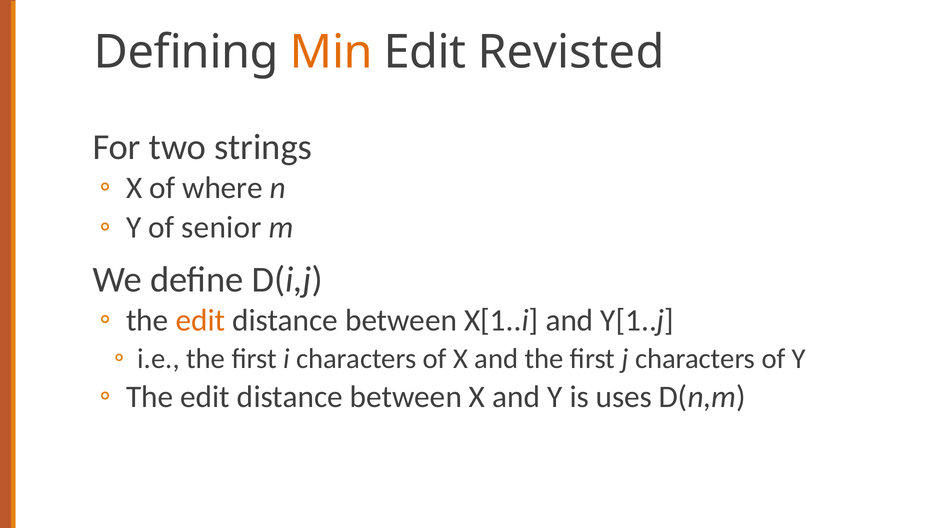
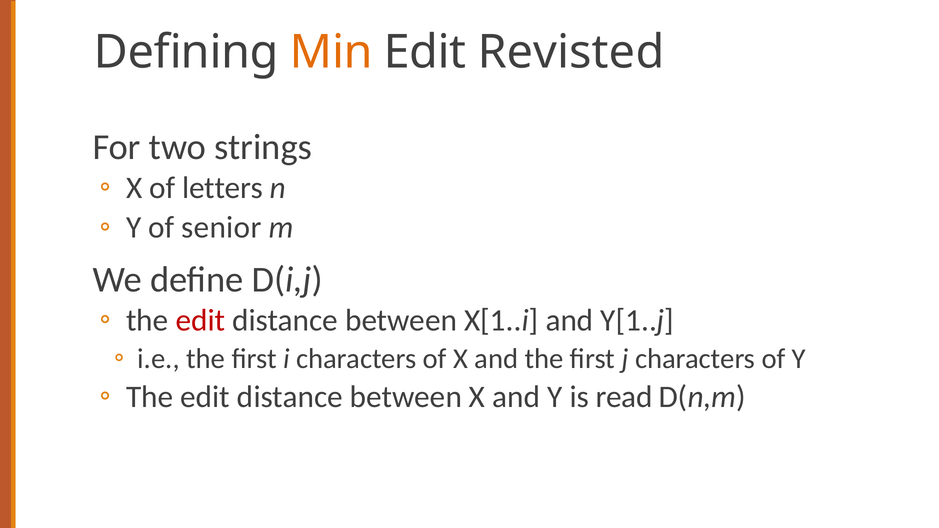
where: where -> letters (223, 188)
edit colour: orange -> red (200, 321)
uses: uses -> read (624, 397)
